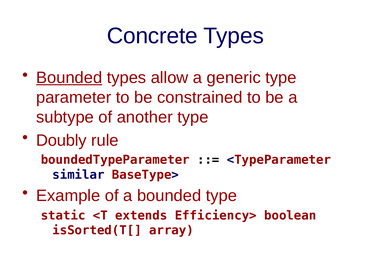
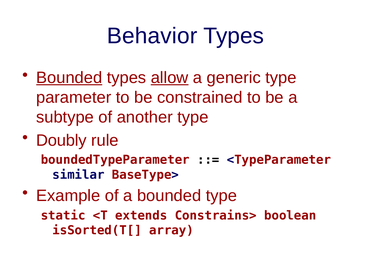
Concrete: Concrete -> Behavior (152, 36)
allow underline: none -> present (170, 78)
Efficiency>: Efficiency> -> Constrains> (216, 216)
